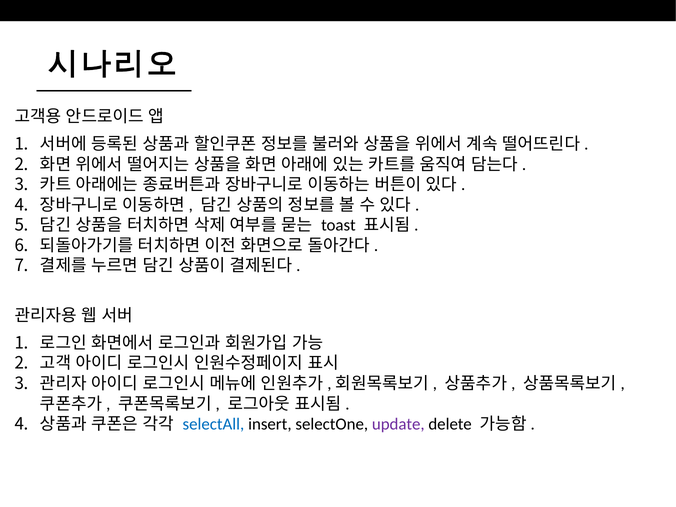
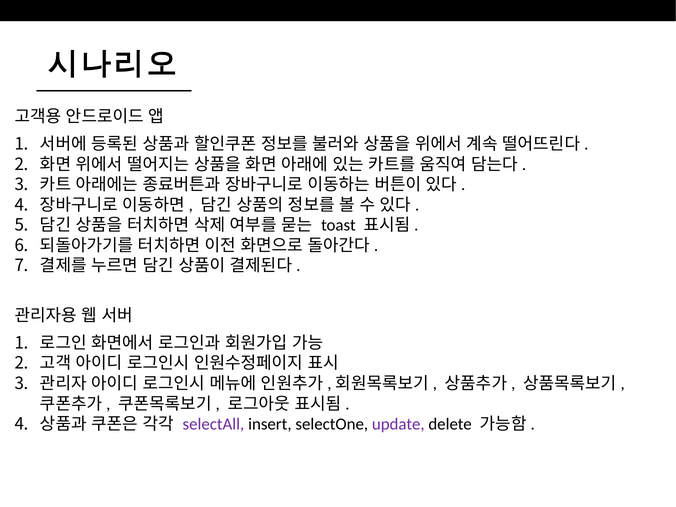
selectAll colour: blue -> purple (213, 424)
